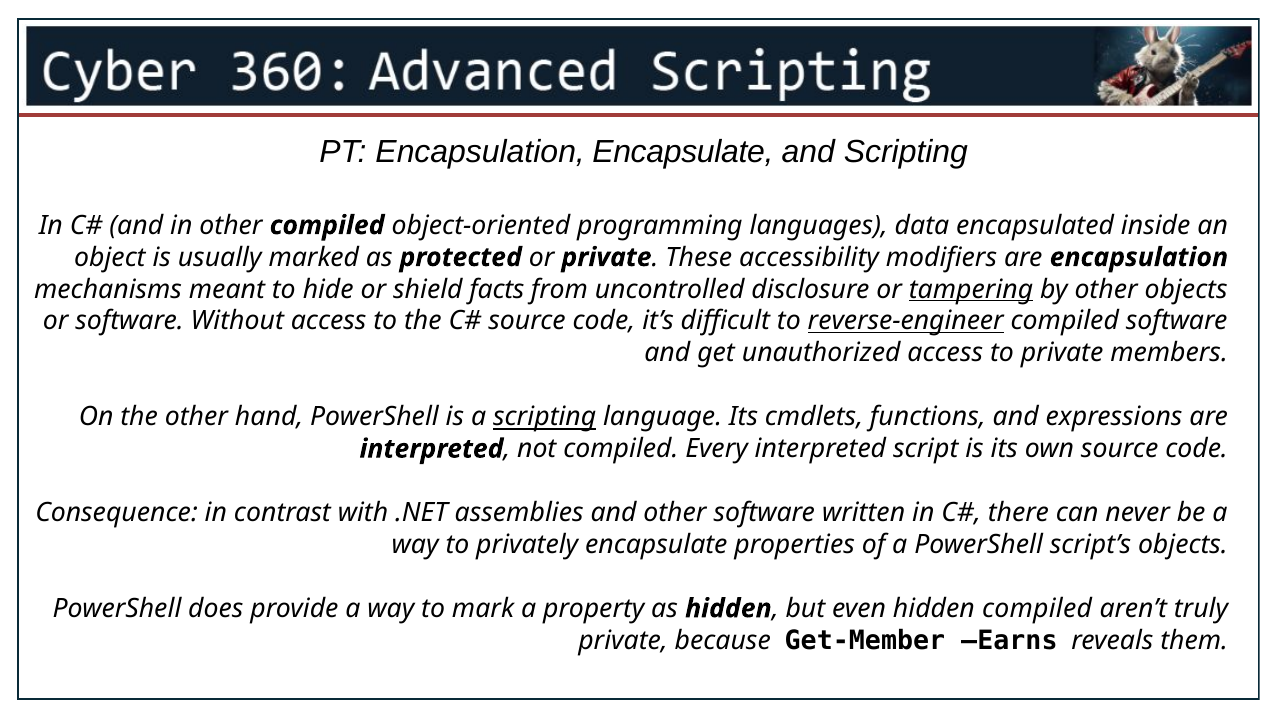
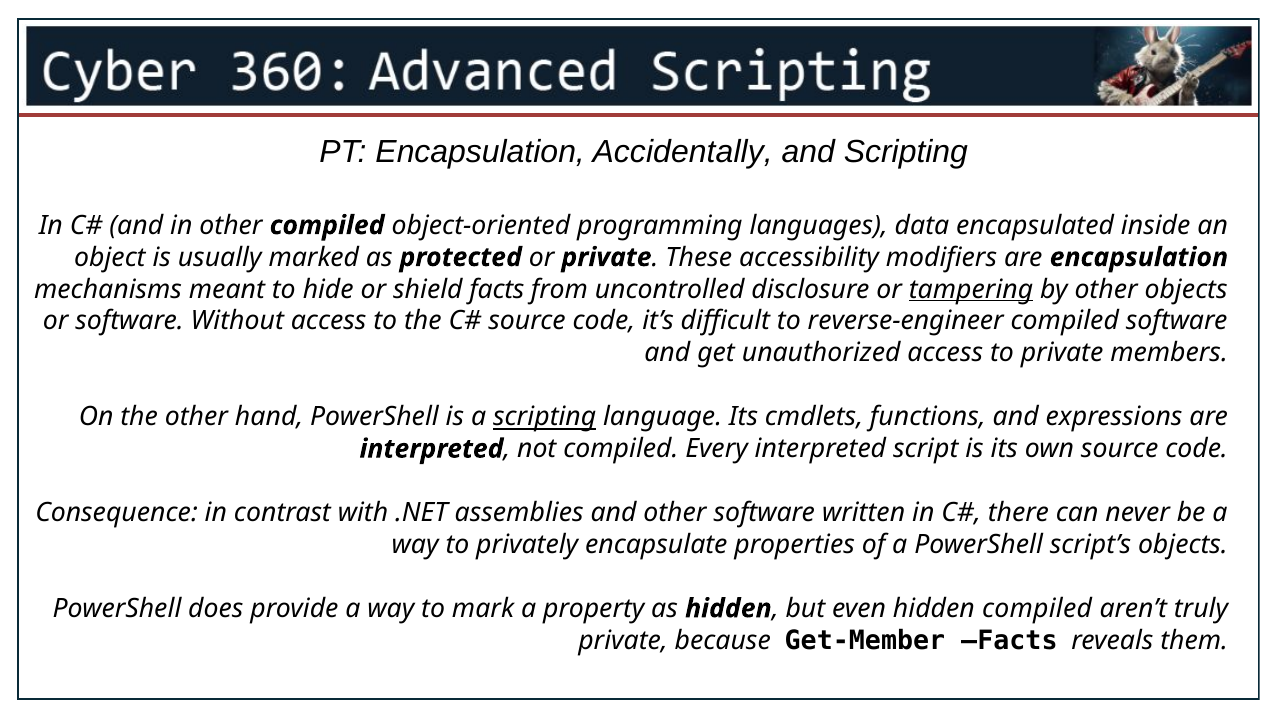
Encapsulation Encapsulate: Encapsulate -> Accidentally (683, 152)
reverse-engineer underline: present -> none (906, 321)
Get-Member Earns: Earns -> Facts (1009, 641)
